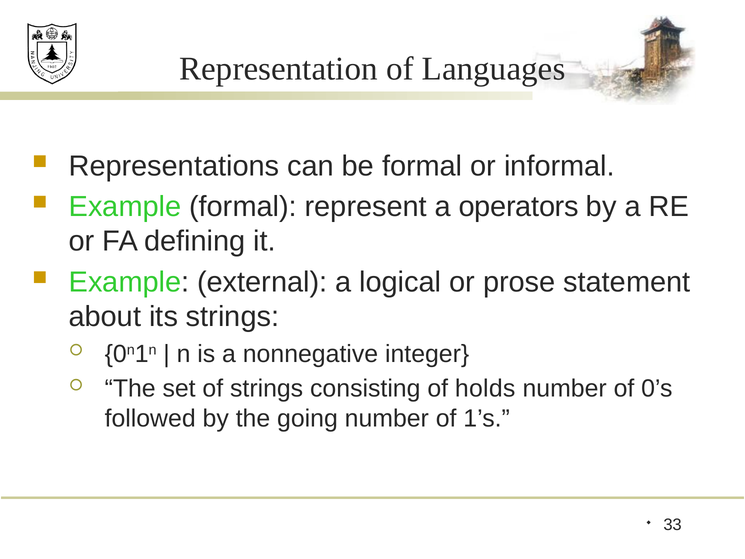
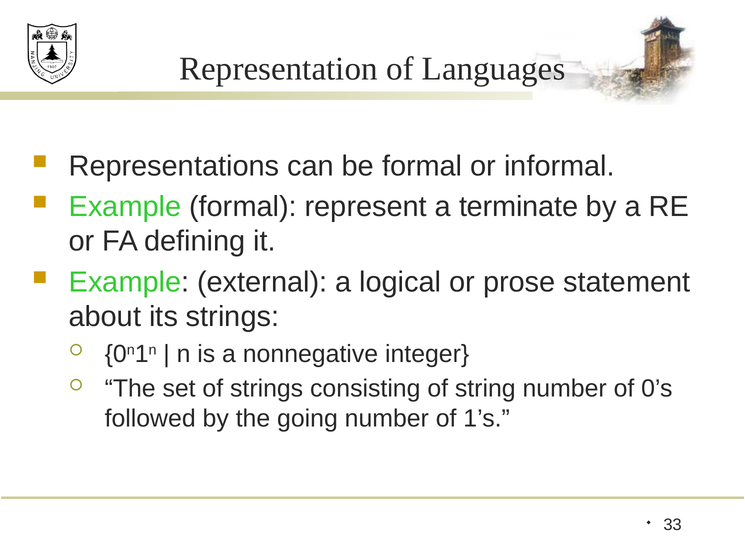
operators: operators -> terminate (519, 207)
holds: holds -> string (485, 388)
